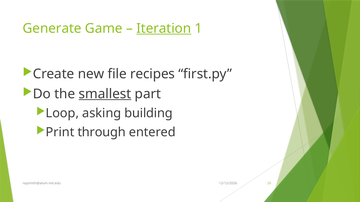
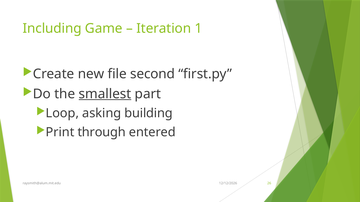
Generate: Generate -> Including (52, 28)
Iteration underline: present -> none (164, 28)
recipes: recipes -> second (153, 74)
